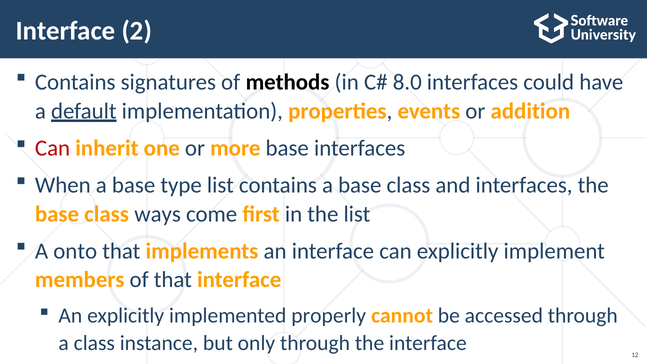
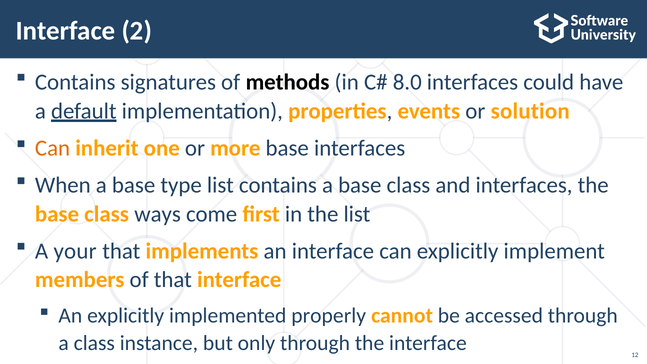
addition: addition -> solution (530, 111)
Can colour: red -> orange (53, 148)
onto: onto -> your (75, 251)
